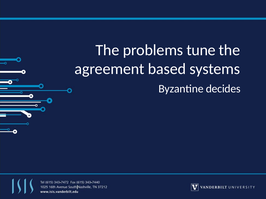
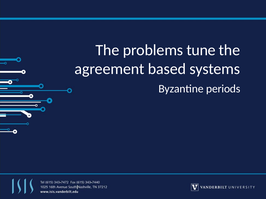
decides: decides -> periods (223, 89)
